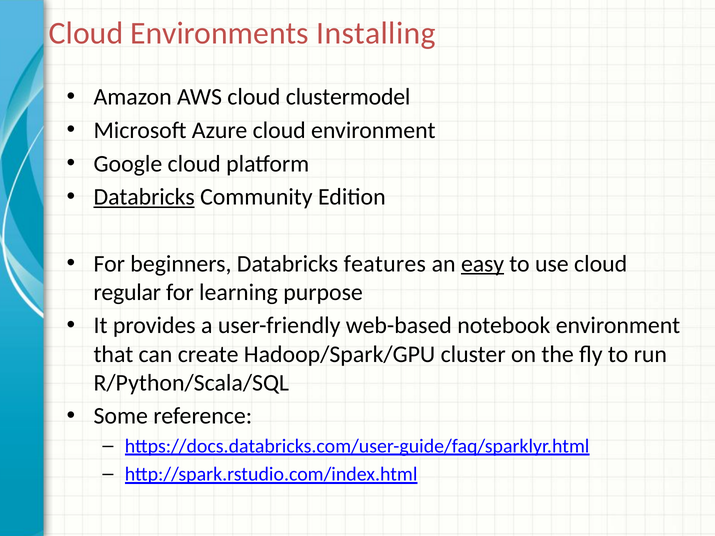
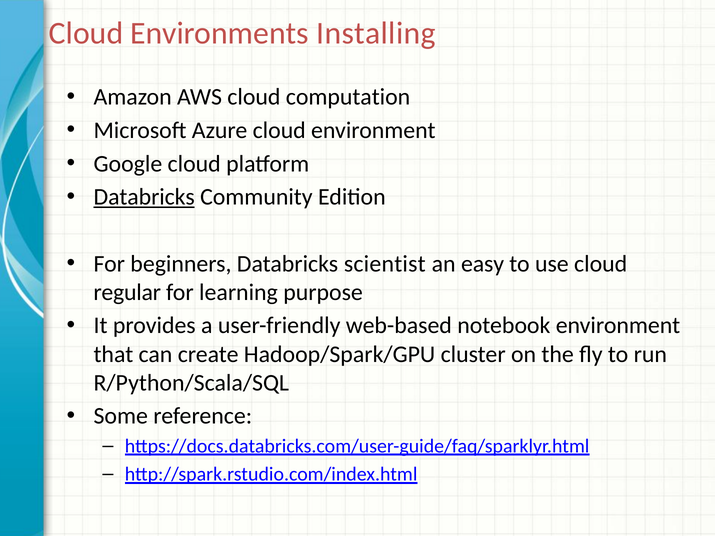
clustermodel: clustermodel -> computation (348, 97)
features: features -> scientist (385, 264)
easy underline: present -> none (483, 264)
